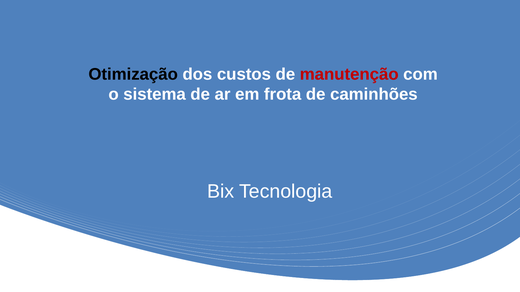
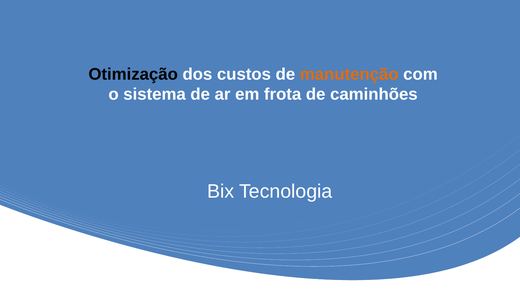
manutenção colour: red -> orange (349, 74)
